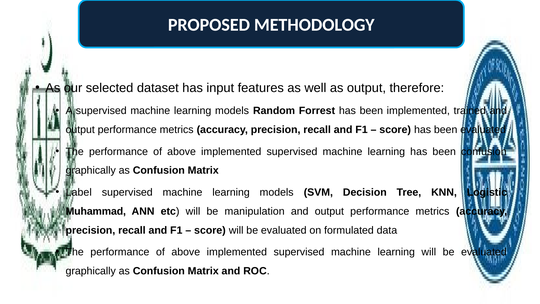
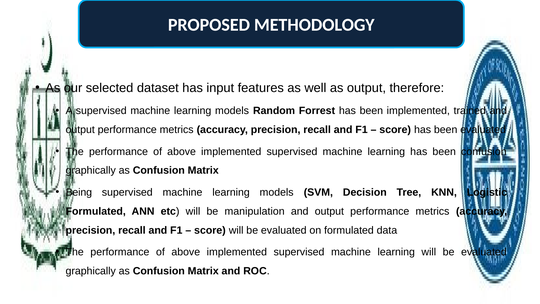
Label: Label -> Being (79, 192)
Muhammad: Muhammad -> Formulated (96, 211)
